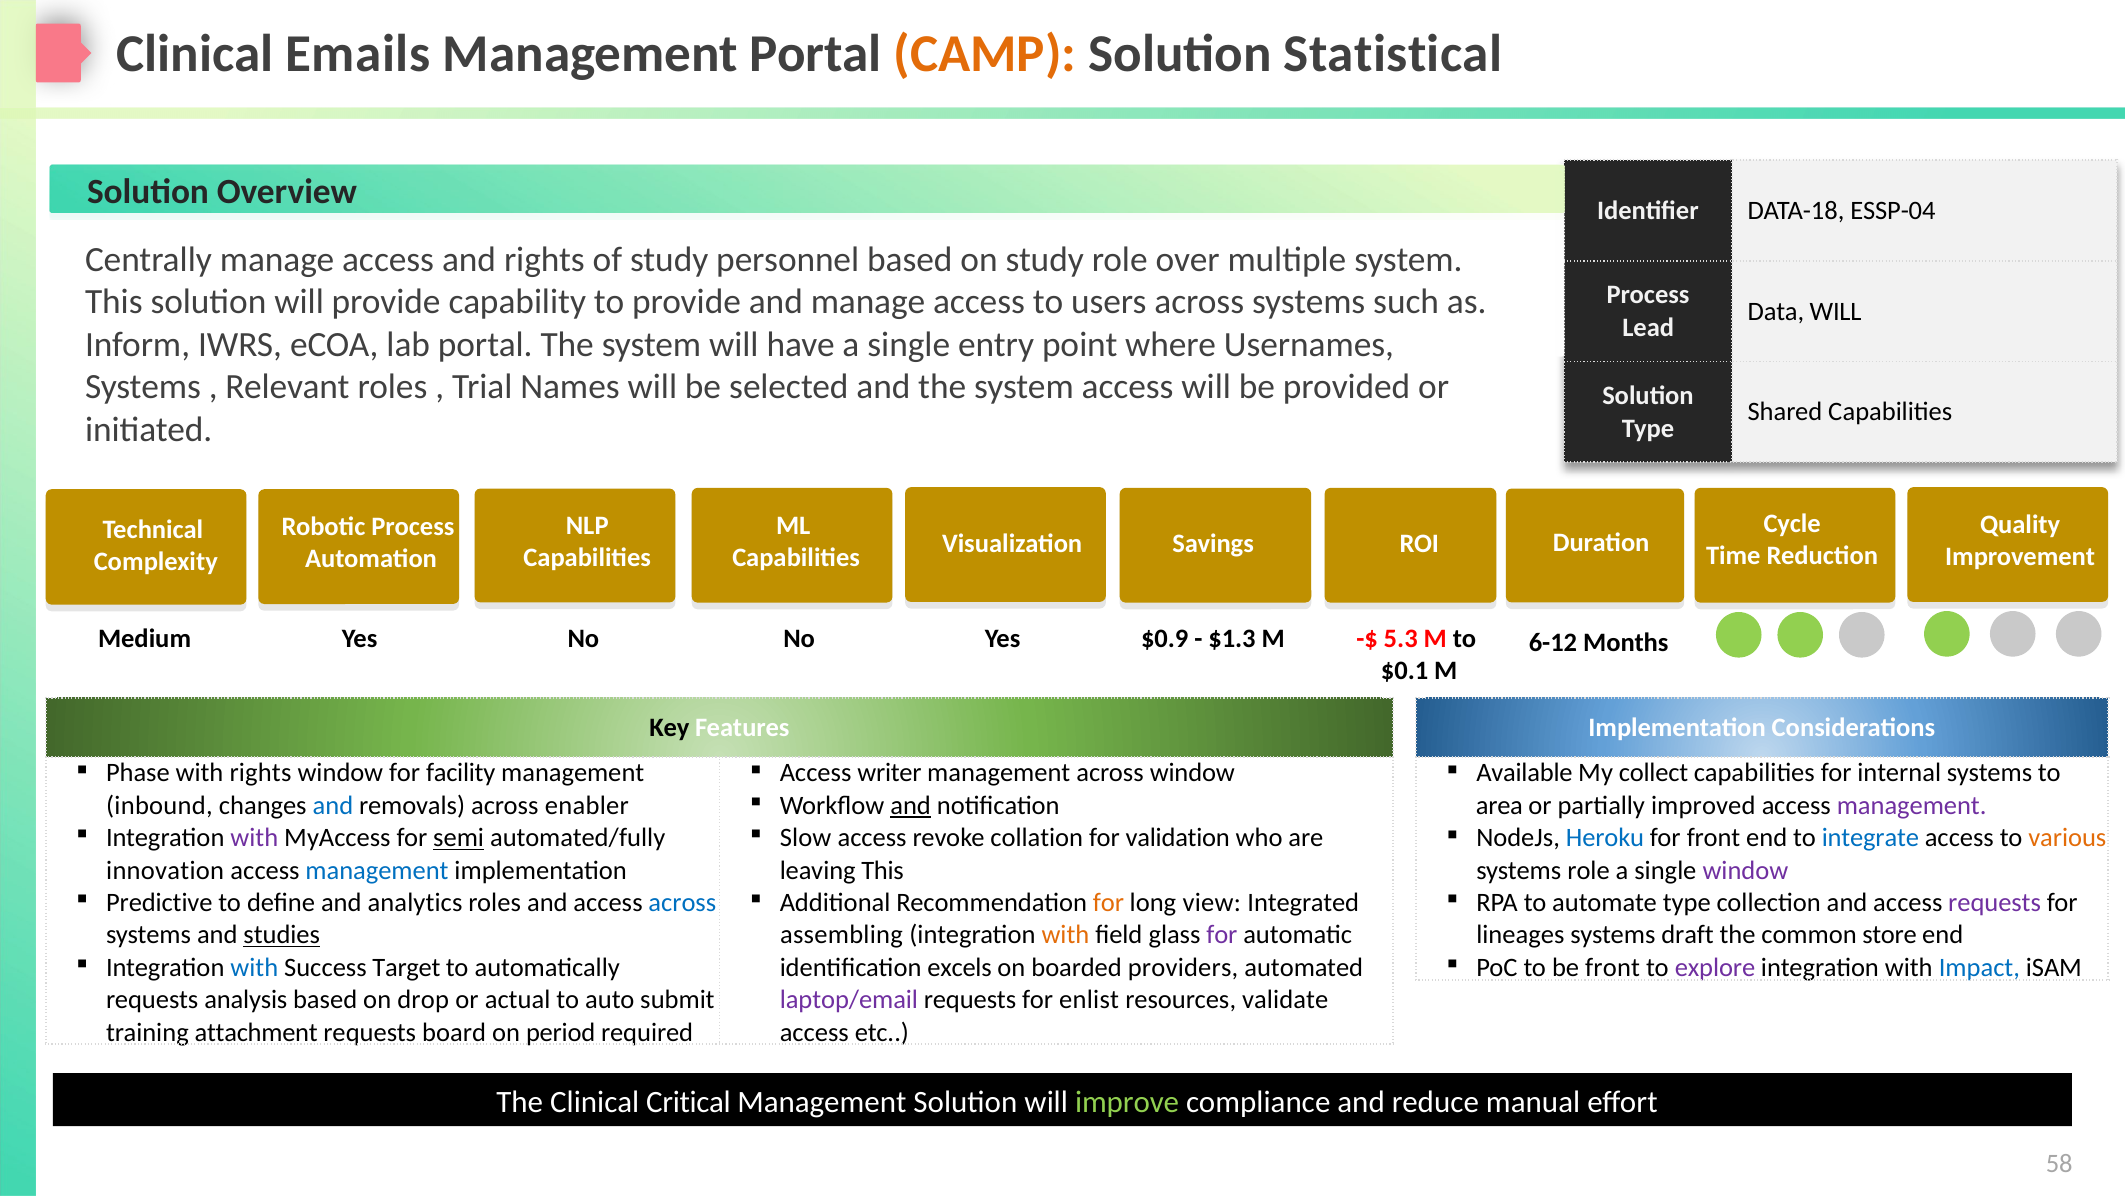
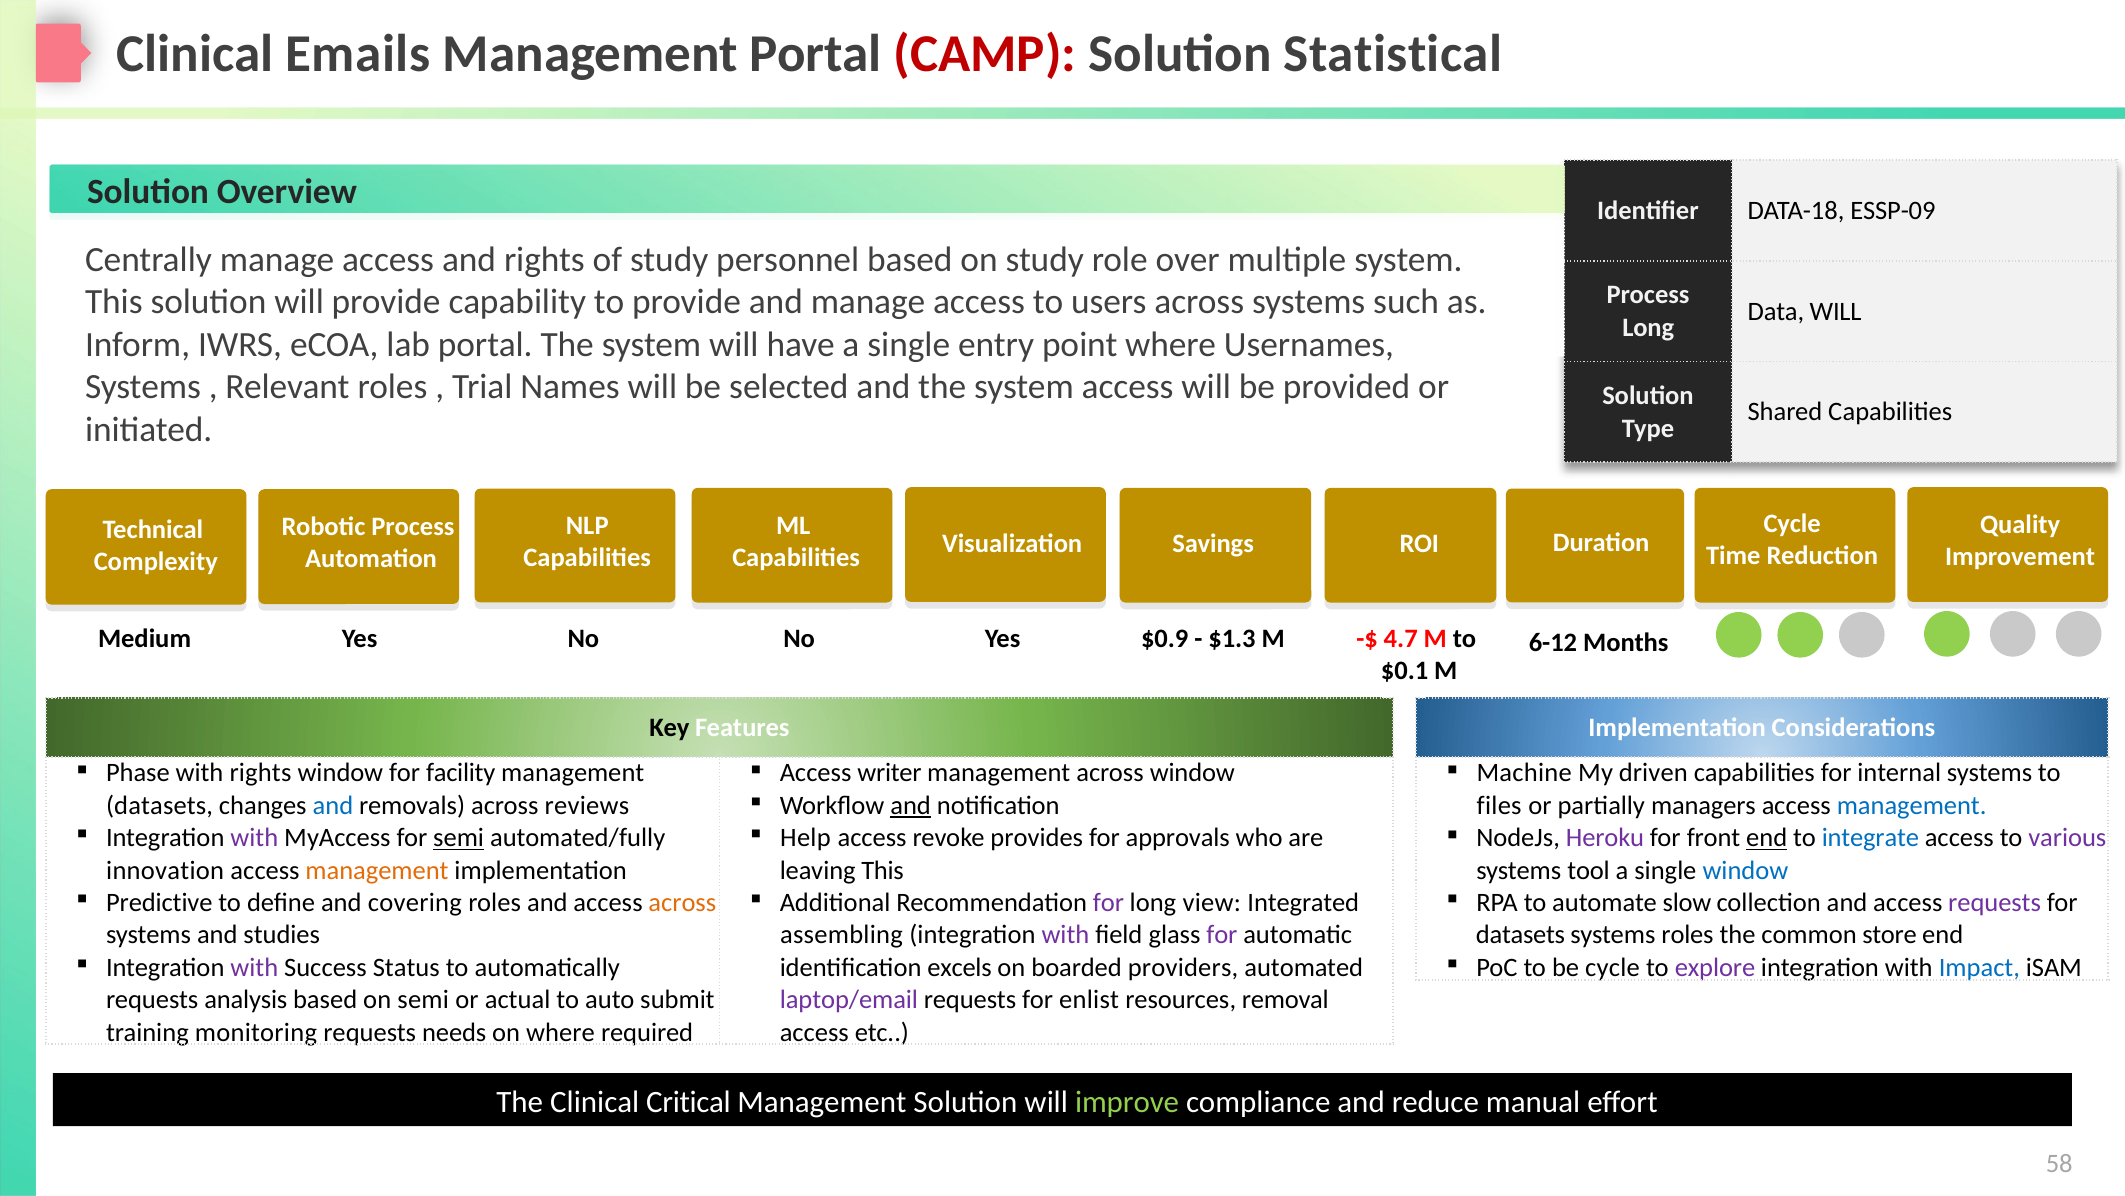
CAMP colour: orange -> red (985, 54)
ESSP-04: ESSP-04 -> ESSP-09 (1893, 210)
Lead: Lead -> Long (1648, 327)
5.3: 5.3 -> 4.7 (1401, 639)
Available: Available -> Machine (1524, 773)
collect: collect -> driven (1653, 773)
inbound: inbound -> datasets (160, 805)
enabler: enabler -> reviews (587, 805)
area: area -> files (1499, 805)
improved: improved -> managers (1703, 805)
management colour: purple -> blue (1912, 805)
Slow: Slow -> Help (805, 837)
collation: collation -> provides (1037, 837)
validation: validation -> approvals (1178, 837)
Heroku colour: blue -> purple (1605, 837)
end underline: none -> present (1767, 837)
various colour: orange -> purple (2067, 837)
management colour: blue -> orange (377, 870)
systems role: role -> tool (1589, 870)
window colour: purple -> blue (1745, 870)
analytics: analytics -> covering (415, 902)
across colour: blue -> orange (682, 902)
for colour: orange -> purple (1108, 902)
automate type: type -> slow (1687, 902)
studies underline: present -> none (282, 935)
with colour: orange -> purple (1065, 935)
lineages: lineages -> datasets (1520, 935)
systems draft: draft -> roles (1688, 935)
with colour: blue -> purple (254, 967)
Target: Target -> Status (406, 967)
be front: front -> cycle (1613, 967)
on drop: drop -> semi (423, 999)
validate: validate -> removal (1285, 999)
attachment: attachment -> monitoring (256, 1032)
board: board -> needs (454, 1032)
on period: period -> where (560, 1032)
